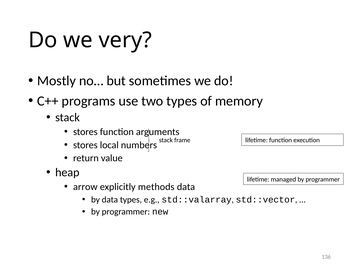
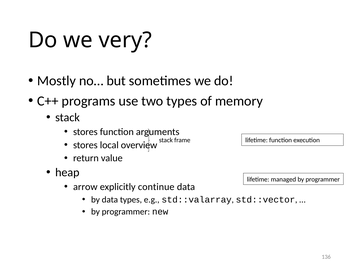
numbers: numbers -> overview (139, 145)
methods: methods -> continue (156, 187)
